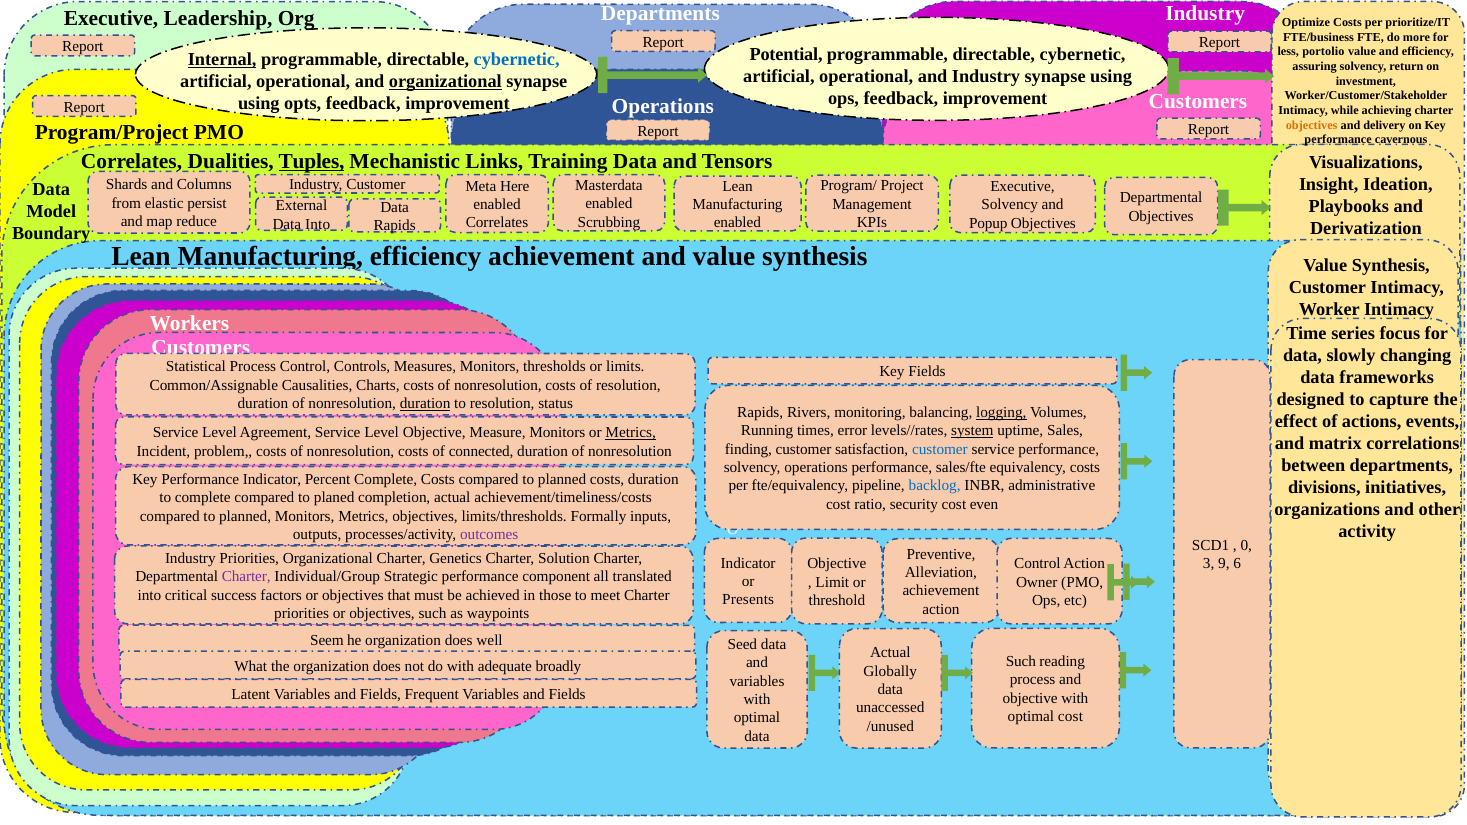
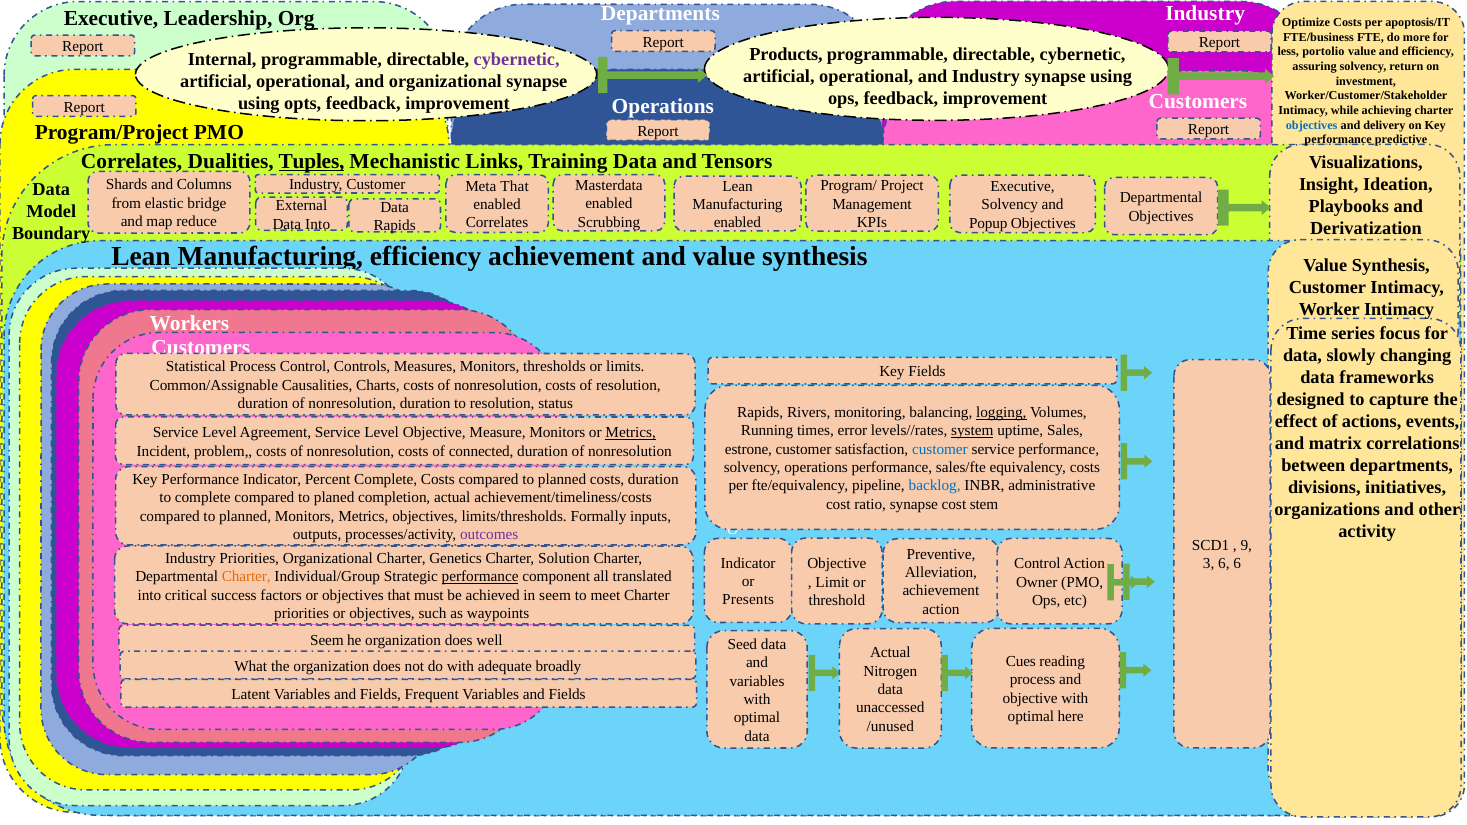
prioritize/IT: prioritize/IT -> apoptosis/IT (1418, 23)
Potential: Potential -> Products (786, 54)
Internal underline: present -> none (222, 60)
cybernetic colour: blue -> purple (517, 60)
organizational underline: present -> none (445, 82)
objectives colour: orange -> blue (1312, 125)
cavernous: cavernous -> predictive (1401, 140)
Meta Here: Here -> That (515, 186)
persist: persist -> bridge (207, 203)
duration underline: present -> none (425, 404)
finding: finding -> estrone (749, 449)
ratio security: security -> synapse (914, 504)
even: even -> stem (984, 504)
0: 0 -> 9 (1246, 546)
3 9: 9 -> 6 (1224, 564)
Charter colour: purple -> orange (246, 577)
performance underline: none -> present (480, 577)
in those: those -> seem (555, 595)
Such: Such -> Cues (1021, 662)
Globally: Globally -> Nitrogen (890, 671)
optimal cost: cost -> here (1071, 717)
